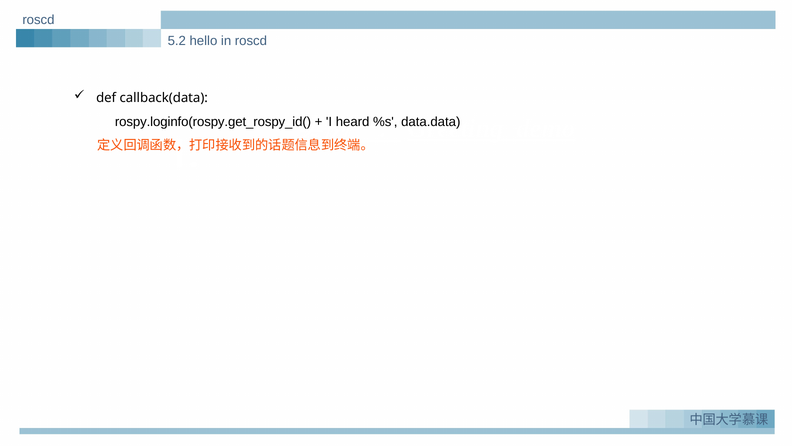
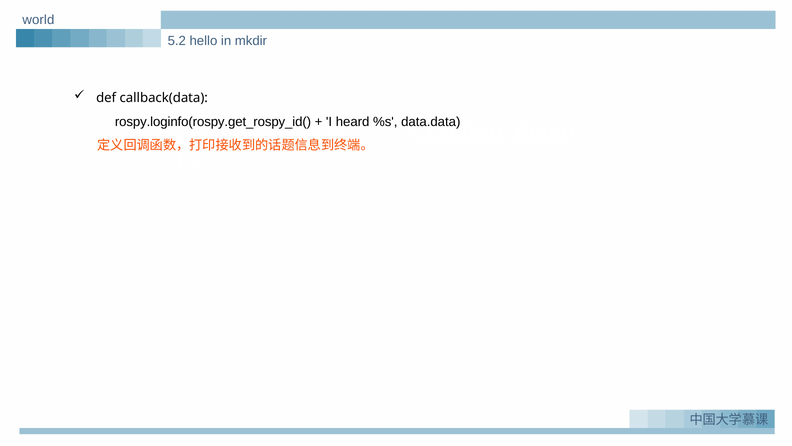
roscd: roscd -> world (38, 20)
in roscd: roscd -> mkdir (251, 41)
